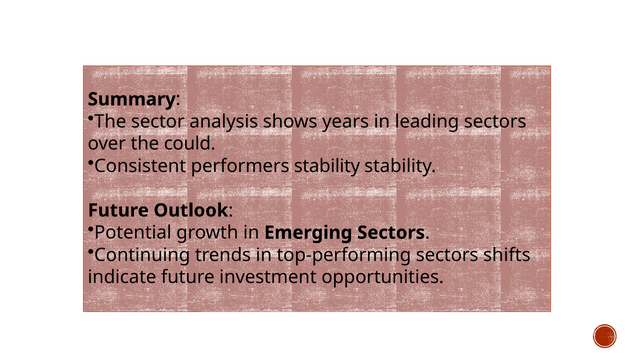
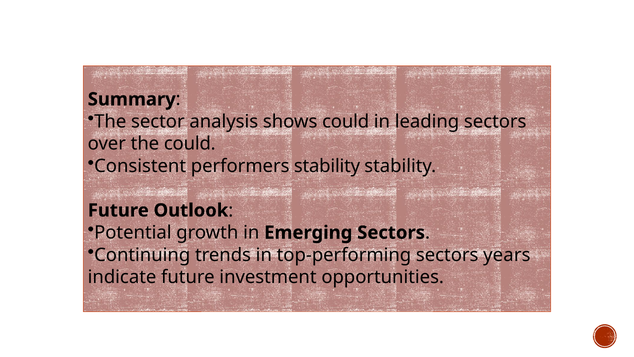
shows years: years -> could (346, 121)
shifts: shifts -> years (507, 255)
